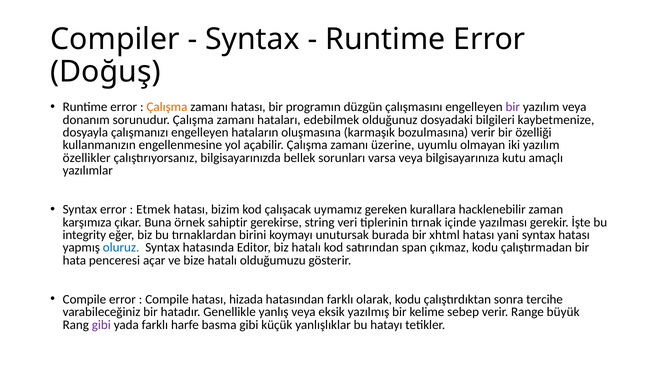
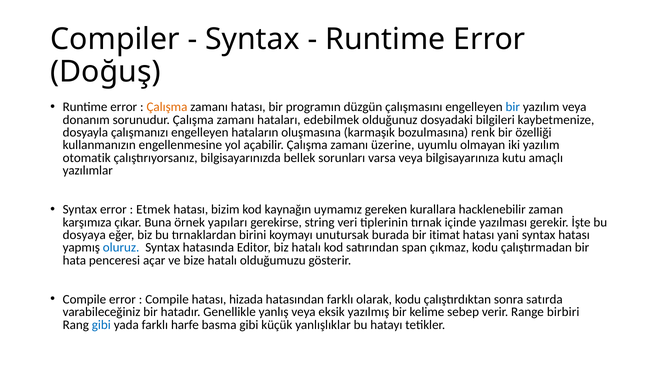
bir colour: purple -> blue (513, 107)
bozulmasına verir: verir -> renk (483, 133)
özellikler: özellikler -> otomatik (87, 158)
çalışacak: çalışacak -> kaynağın (288, 210)
sahiptir: sahiptir -> yapıları (228, 222)
integrity: integrity -> dosyaya (84, 235)
xhtml: xhtml -> itimat (445, 235)
tercihe: tercihe -> satırda (544, 300)
büyük: büyük -> birbiri (563, 312)
gibi colour: purple -> blue (101, 325)
